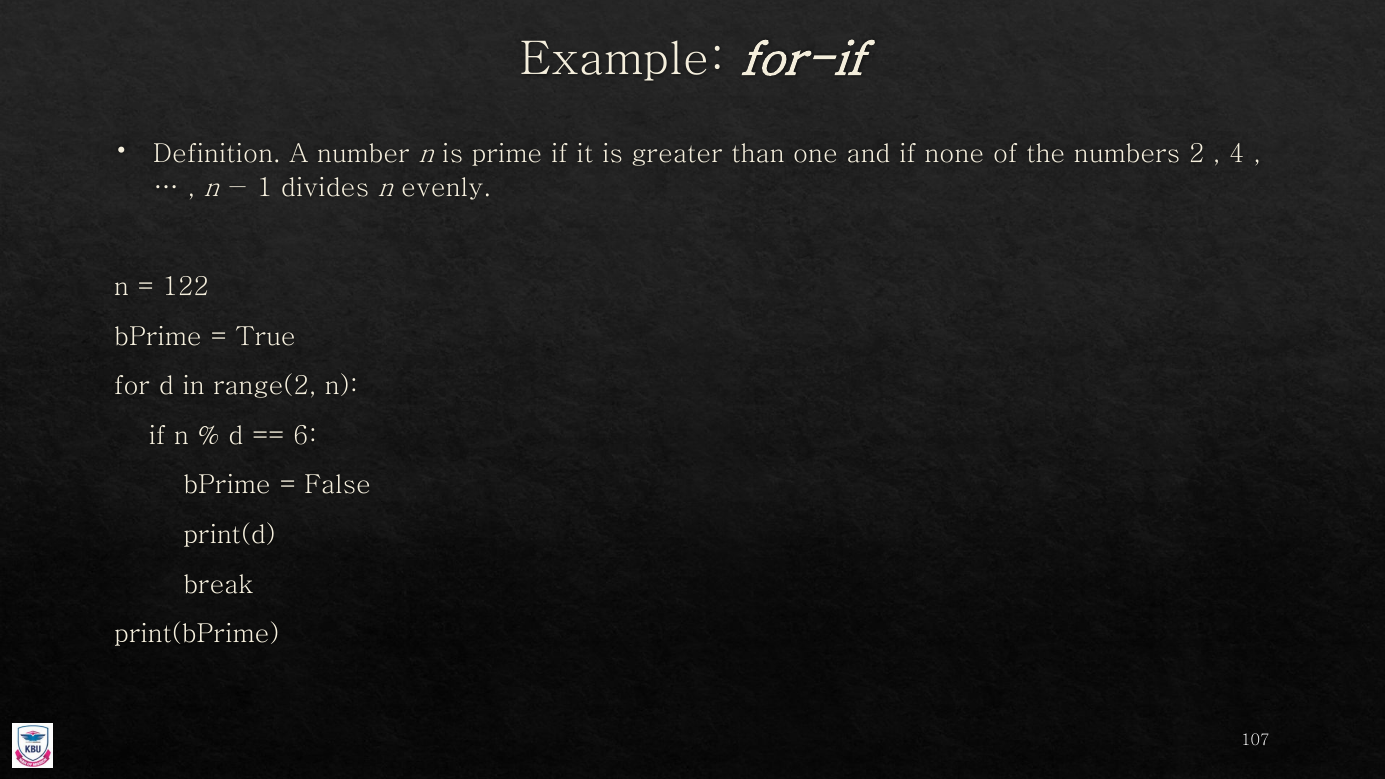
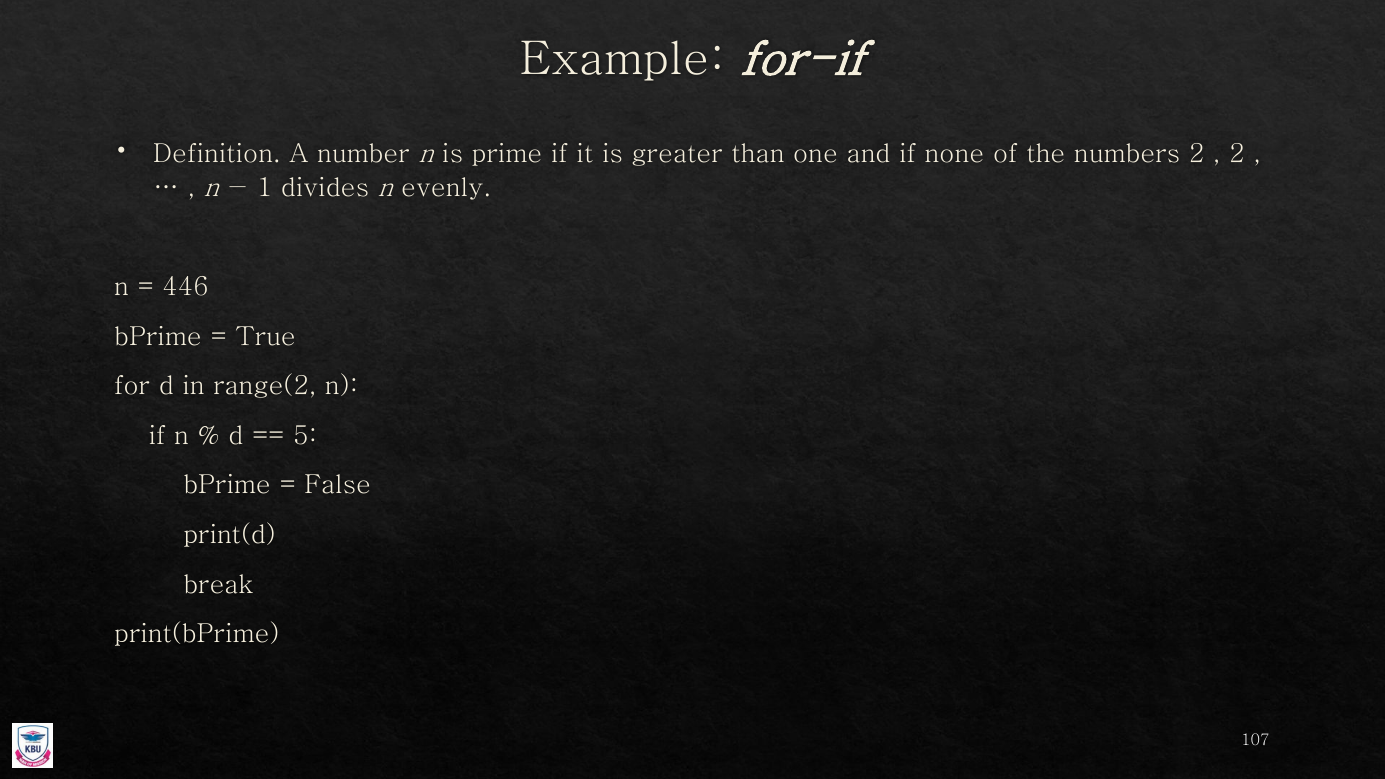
4: 4 -> 2 (1237, 154)
122: 122 -> 446 (186, 287)
6: 6 -> 5 (305, 436)
